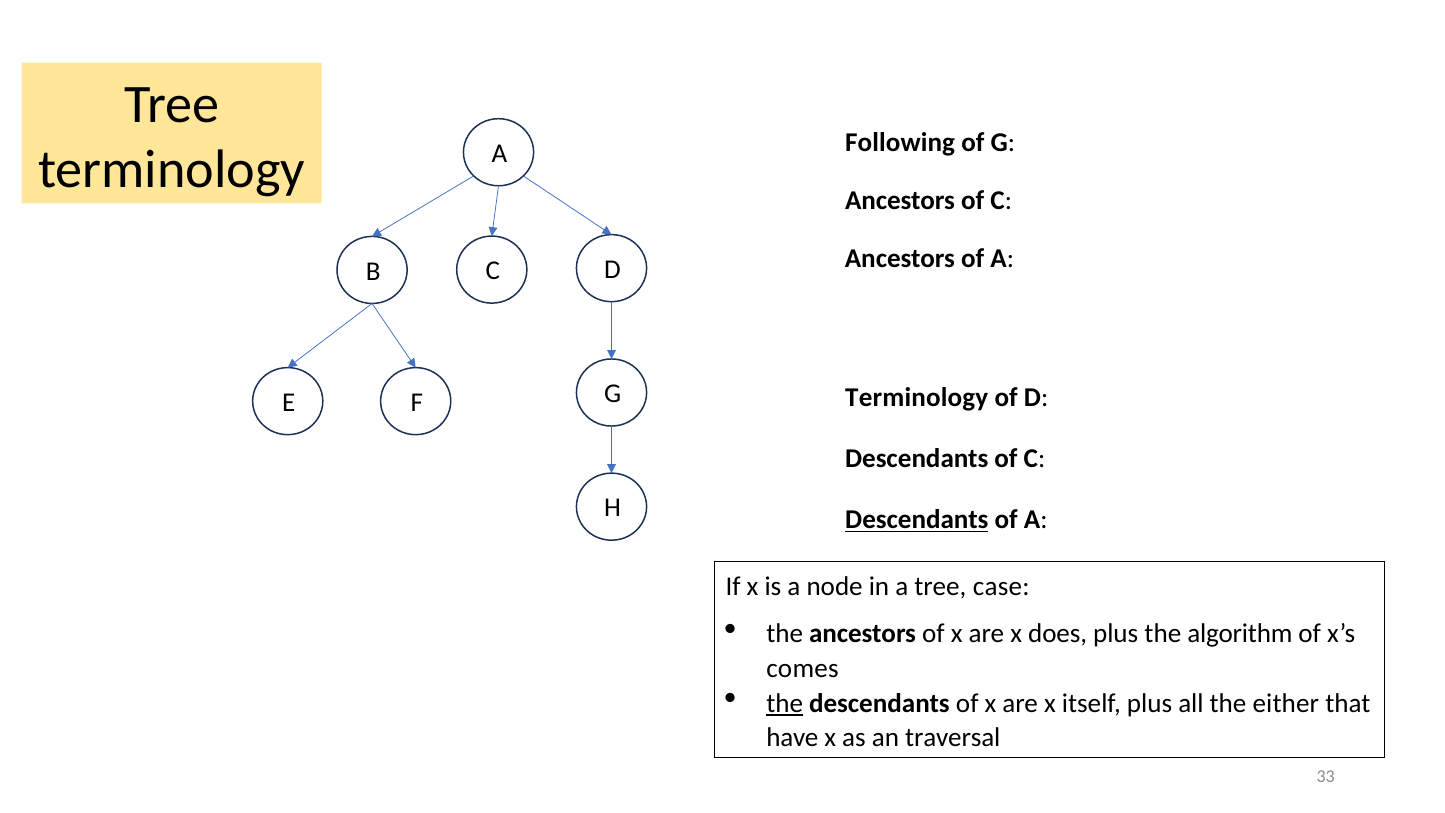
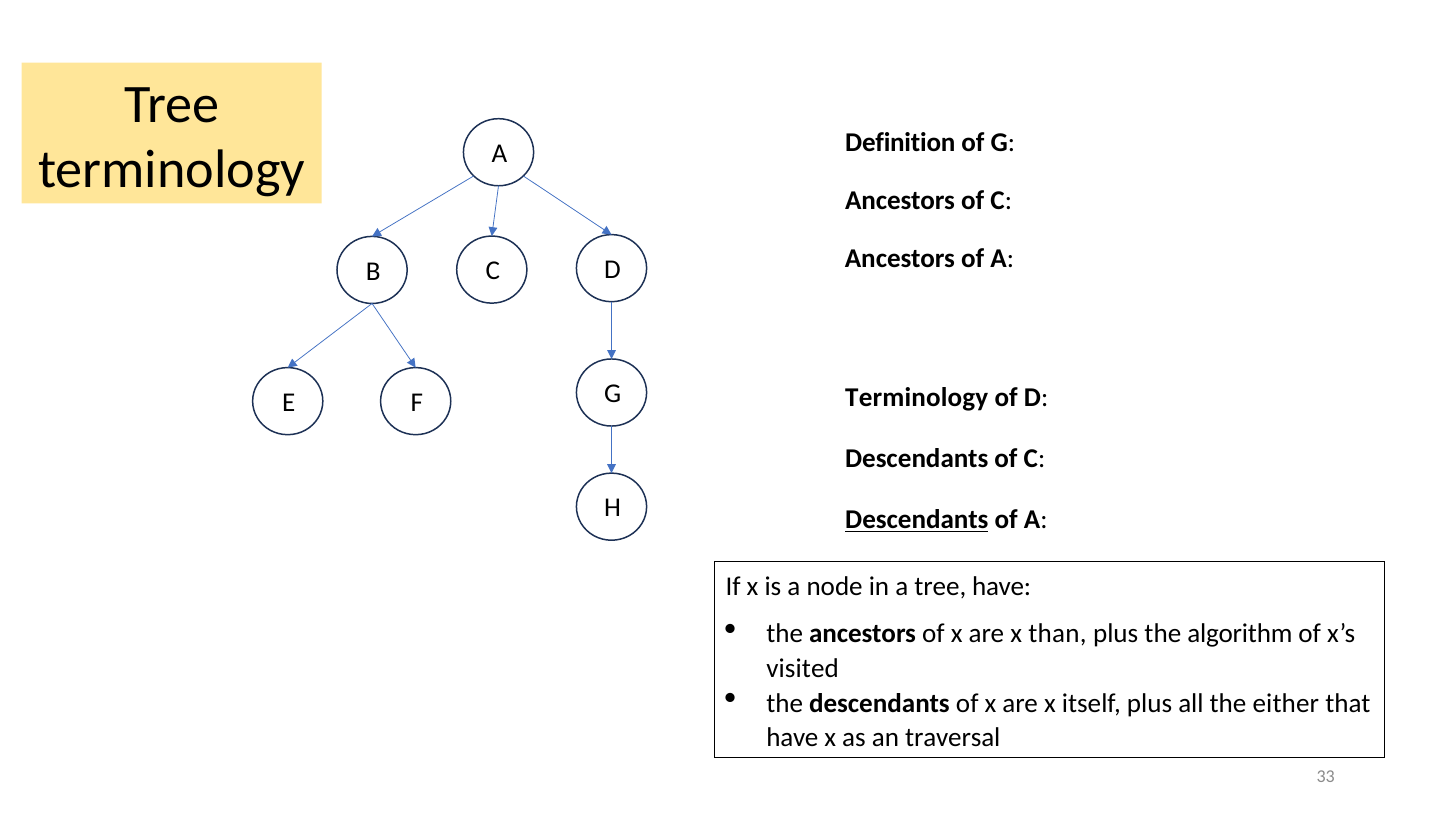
Following: Following -> Definition (900, 142)
tree case: case -> have (1002, 587)
does: does -> than (1057, 633)
comes: comes -> visited (803, 668)
the underline: present -> none (785, 703)
